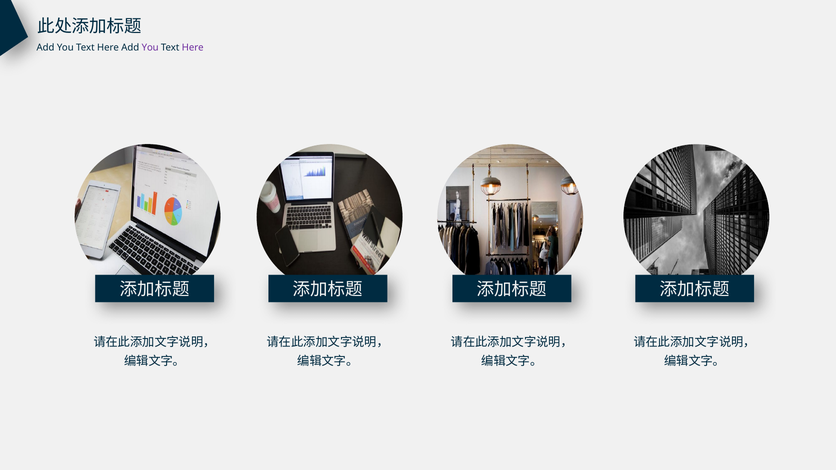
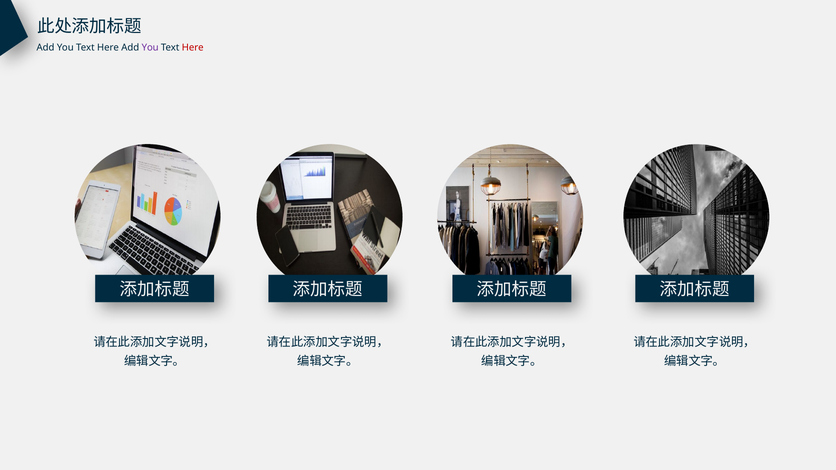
Here colour: purple -> red (193, 48)
